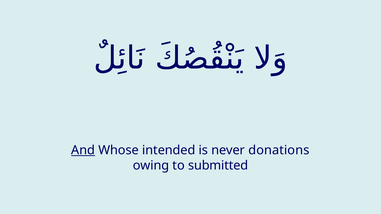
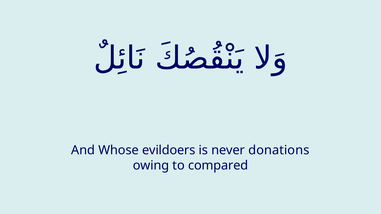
And underline: present -> none (83, 150)
intended: intended -> evildoers (169, 150)
submitted: submitted -> compared (218, 166)
